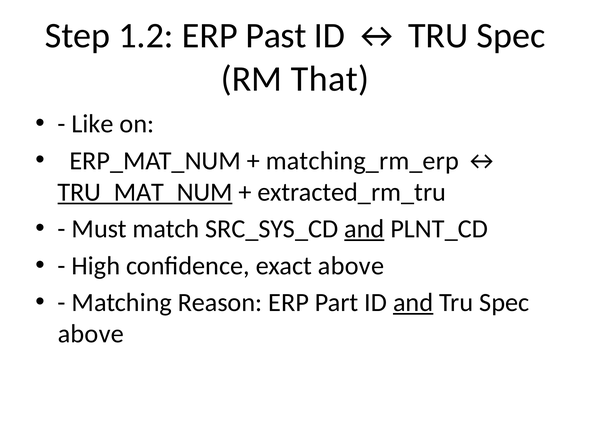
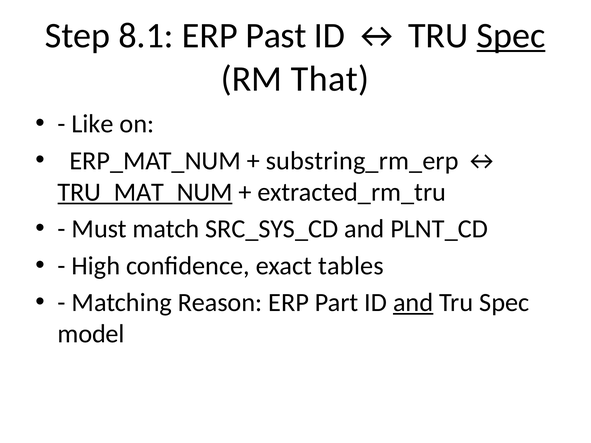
1.2: 1.2 -> 8.1 (146, 36)
Spec underline: none -> present (511, 36)
matching_rm_erp: matching_rm_erp -> substring_rm_erp (362, 161)
and underline: present -> none (364, 229)
exact above: above -> tables (351, 266)
above: above -> model (91, 334)
